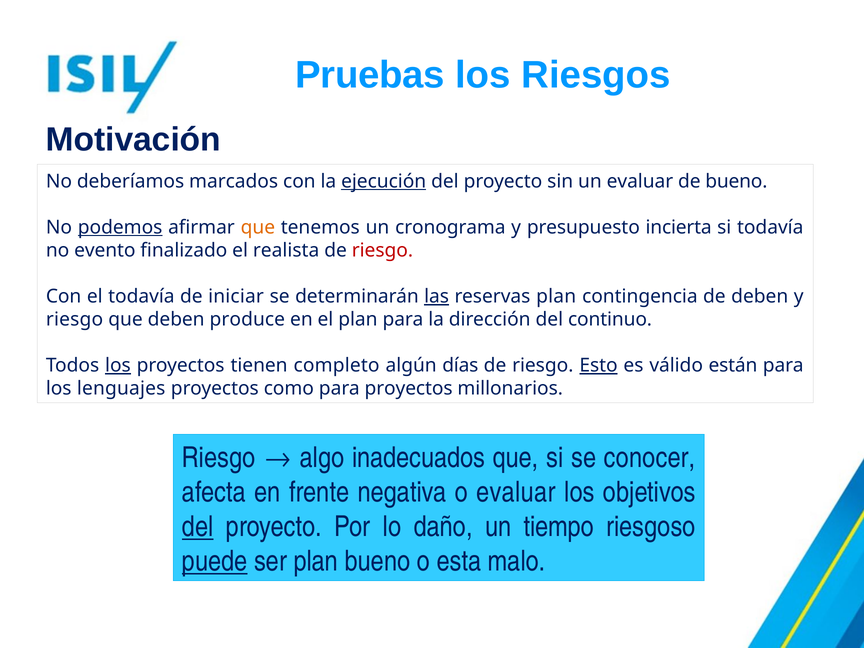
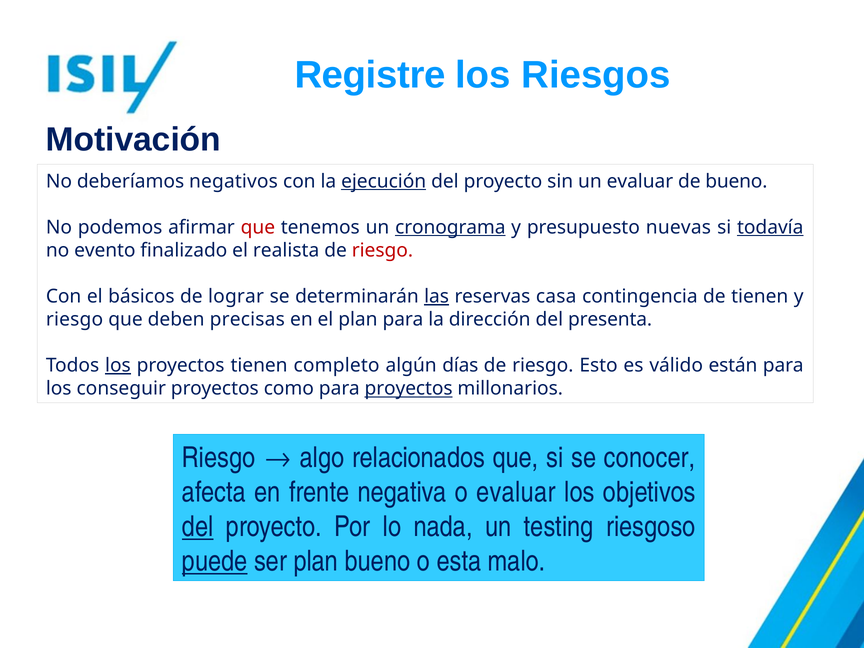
Pruebas: Pruebas -> Registre (370, 75)
marcados: marcados -> negativos (234, 181)
podemos underline: present -> none (120, 227)
que colour: orange -> red (258, 227)
cronograma underline: none -> present (450, 227)
incierta: incierta -> nuevas (678, 227)
todavía underline: none -> present (770, 227)
el todavía: todavía -> básicos (141, 296)
iniciar: iniciar -> lograr (236, 296)
reservas plan: plan -> casa (556, 296)
de deben: deben -> tienen (760, 296)
produce: produce -> precisas (247, 320)
continuo: continuo -> presenta (610, 320)
Esto underline: present -> none (599, 366)
lenguajes: lenguajes -> conseguir (121, 389)
proyectos underline: none -> present (409, 389)
inadecuados: inadecuados -> relacionados (419, 458)
daño: daño -> nada (443, 527)
tiempo: tiempo -> testing (559, 527)
